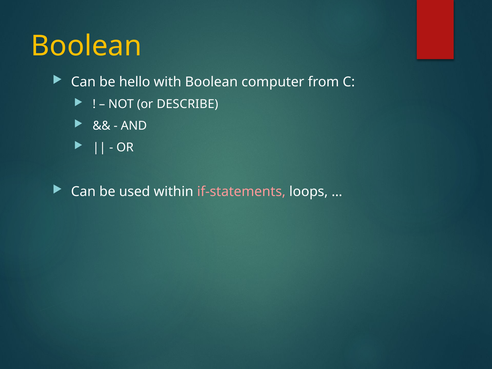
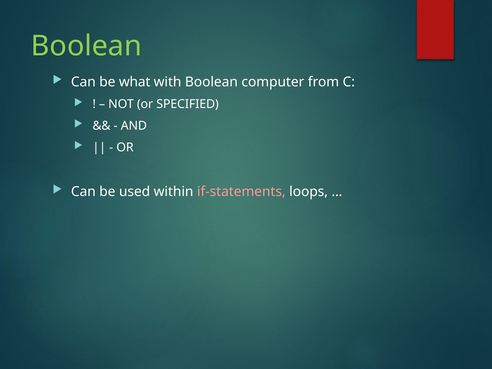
Boolean colour: yellow -> light green (86, 46)
hello: hello -> what (135, 82)
DESCRIBE: DESCRIBE -> SPECIFIED (188, 104)
